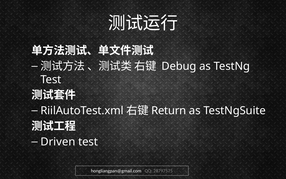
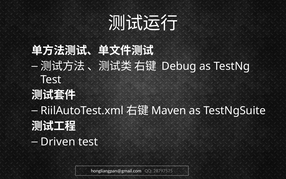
Return: Return -> Maven (169, 111)
